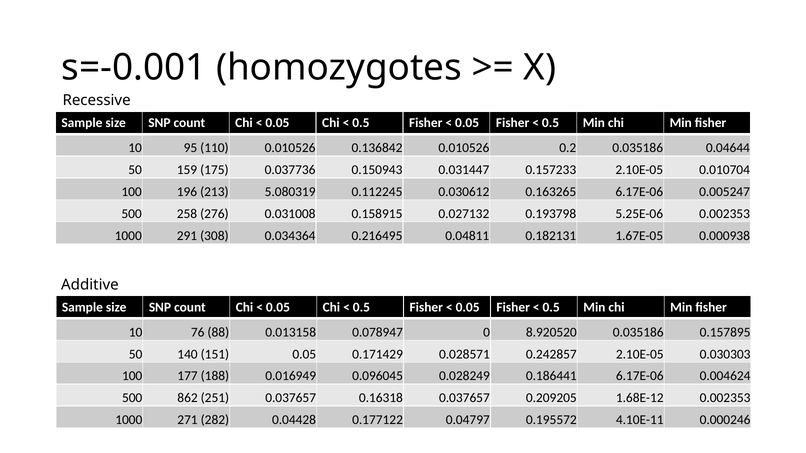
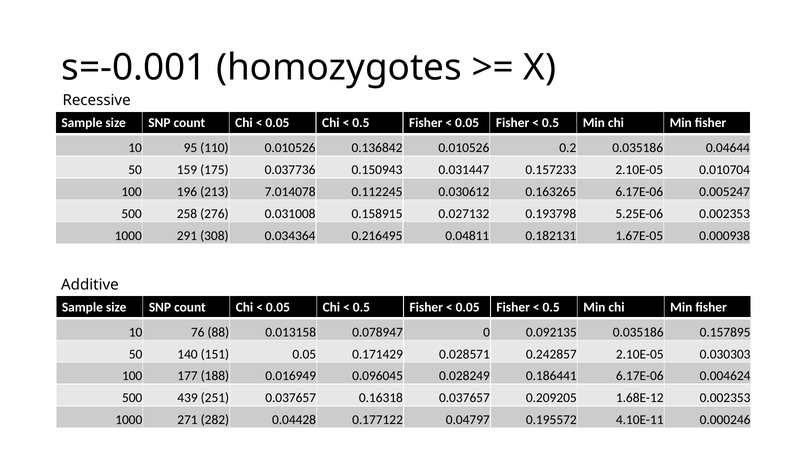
5.080319: 5.080319 -> 7.014078 (290, 192)
8.920520: 8.920520 -> 0.092135 (551, 332)
862: 862 -> 439 (188, 398)
